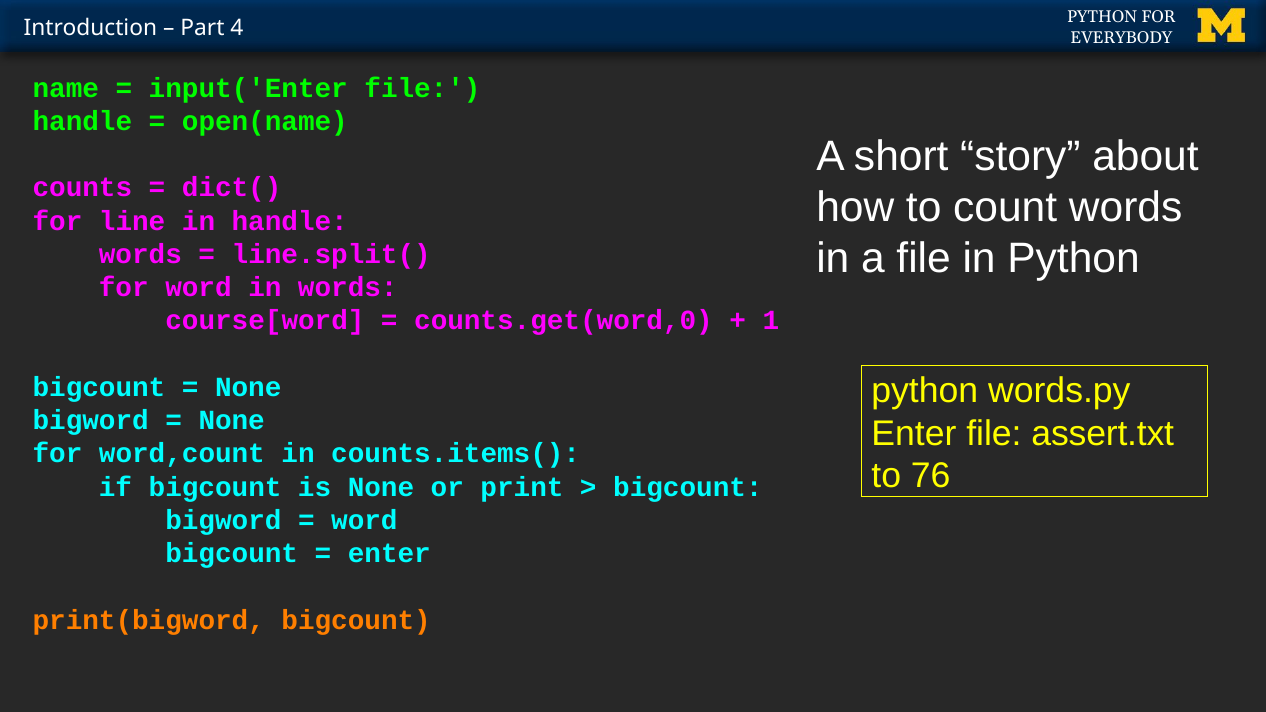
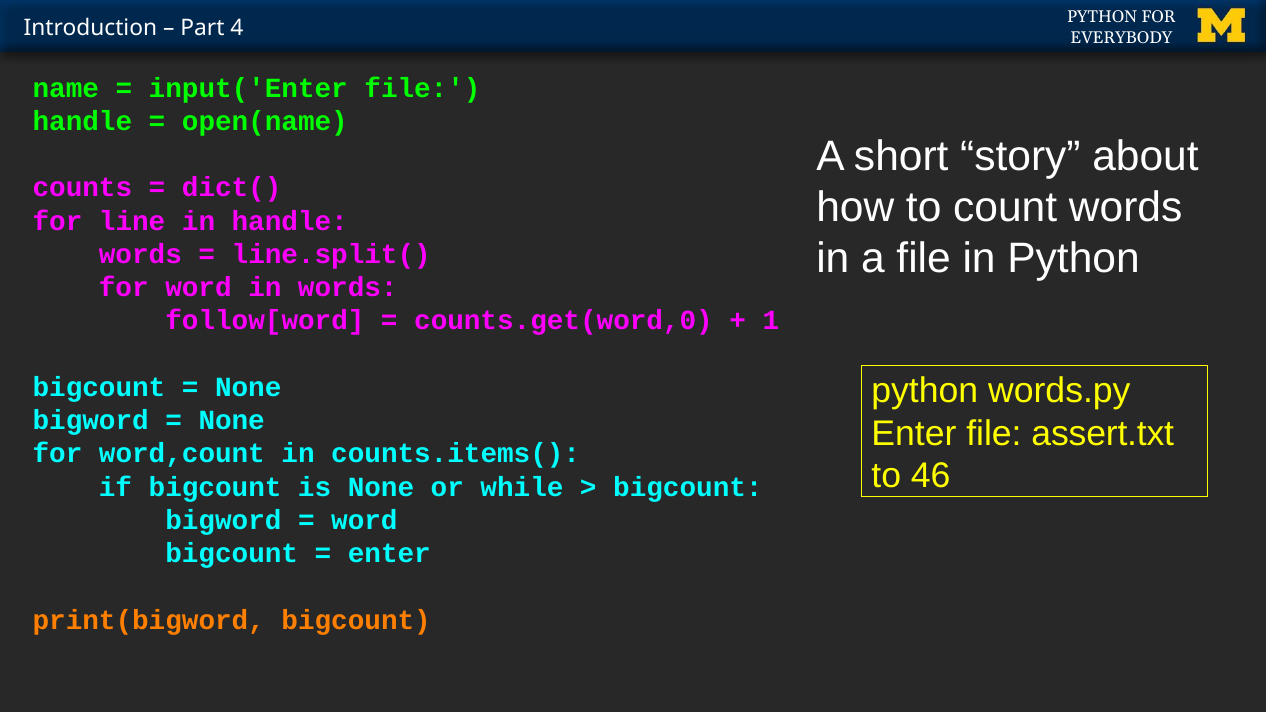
course[word: course[word -> follow[word (265, 321)
76: 76 -> 46 (931, 476)
print: print -> while (522, 487)
